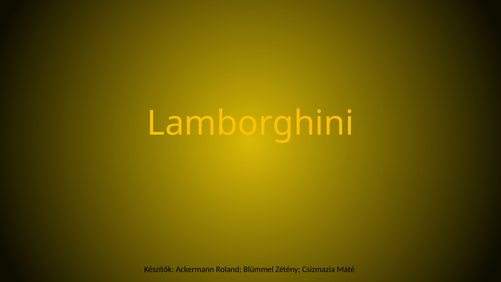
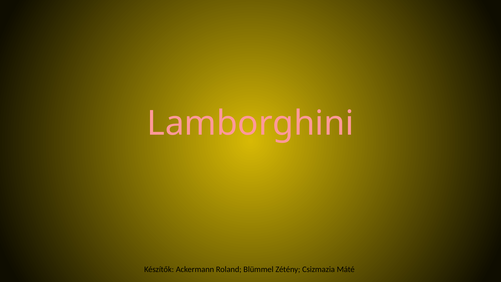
Lamborghini colour: yellow -> pink (250, 124)
